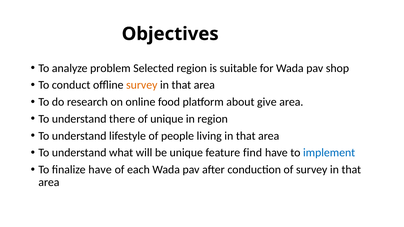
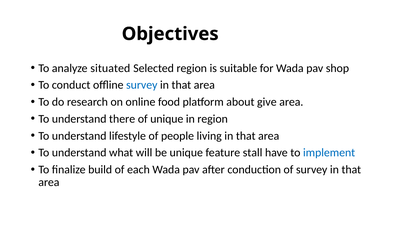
problem: problem -> situated (110, 68)
survey colour: orange -> blue (142, 85)
find: find -> stall (253, 153)
finalize have: have -> build (100, 170)
